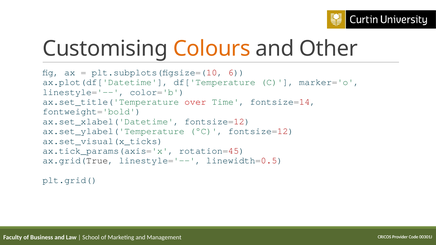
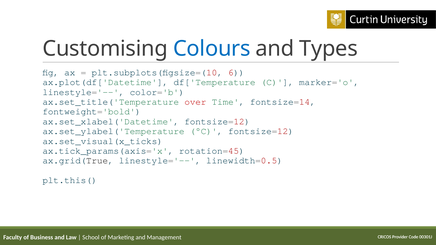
Colours colour: orange -> blue (212, 49)
Other: Other -> Types (329, 49)
plt.grid(: plt.grid( -> plt.this( (70, 180)
